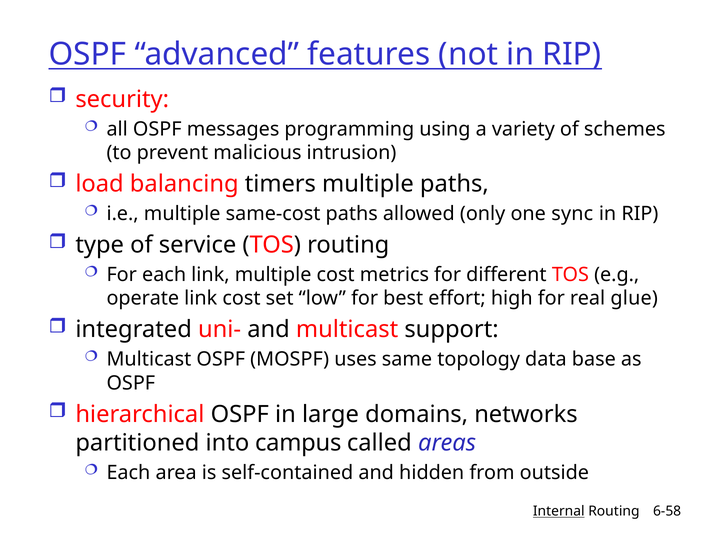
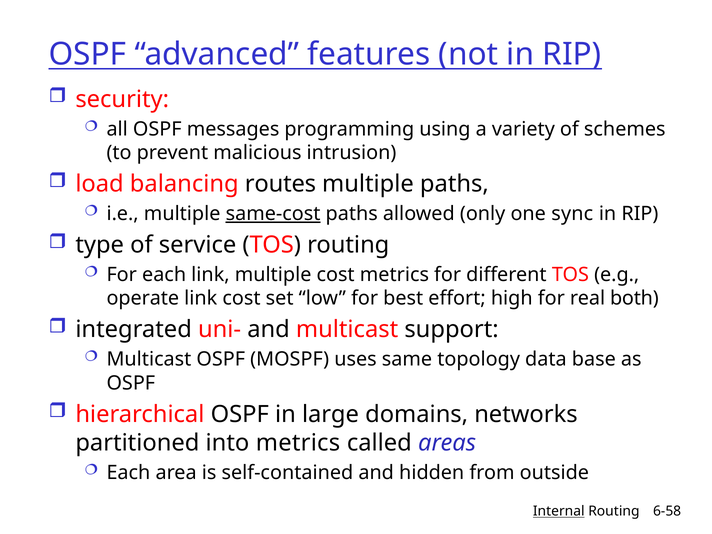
timers: timers -> routes (280, 184)
same-cost underline: none -> present (273, 214)
glue: glue -> both (634, 298)
into campus: campus -> metrics (298, 443)
